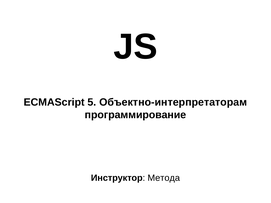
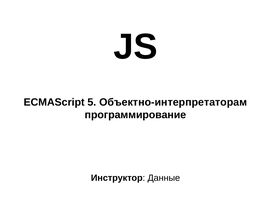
Метода: Метода -> Данные (164, 178)
